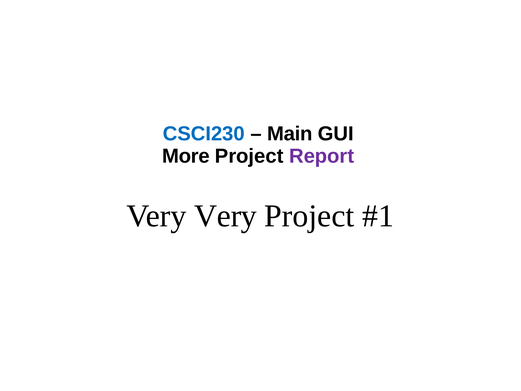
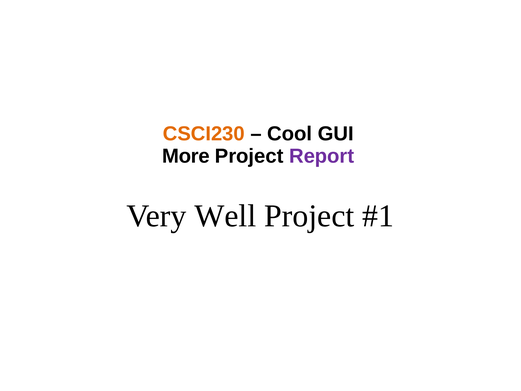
CSCI230 colour: blue -> orange (204, 134)
Main: Main -> Cool (290, 134)
Very Very: Very -> Well (225, 216)
